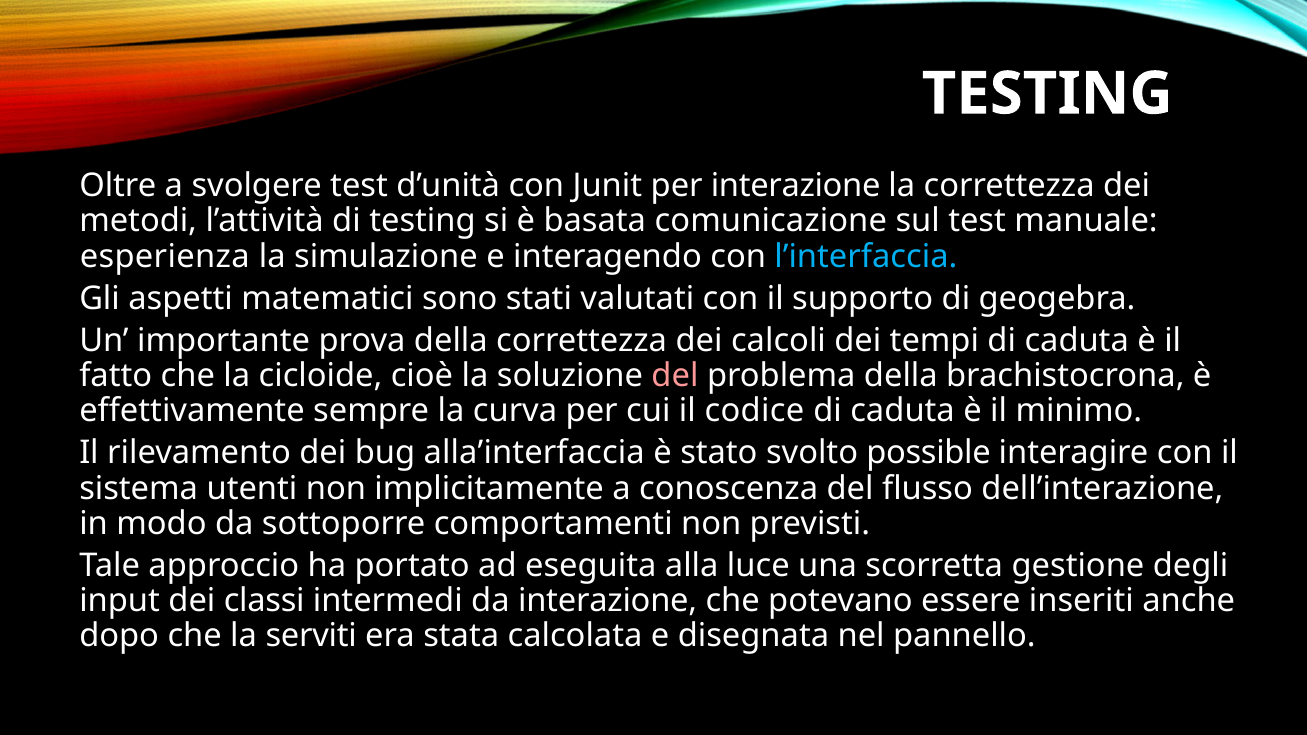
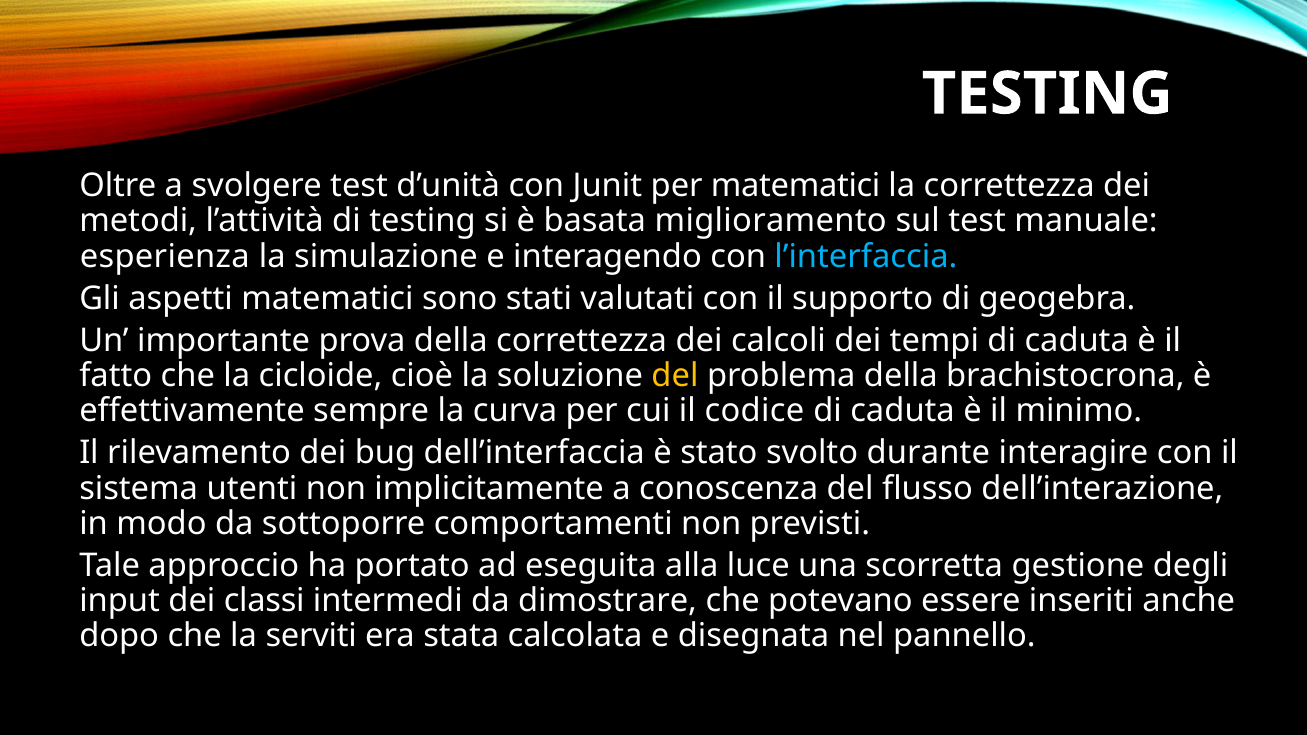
per interazione: interazione -> matematici (796, 186)
comunicazione: comunicazione -> miglioramento (771, 221)
del colour: pink -> yellow (675, 376)
alla’interfaccia: alla’interfaccia -> dell’interfaccia (534, 453)
possible: possible -> durante (928, 453)
da interazione: interazione -> dimostrare (608, 601)
